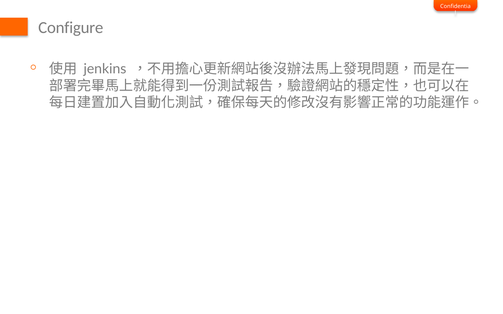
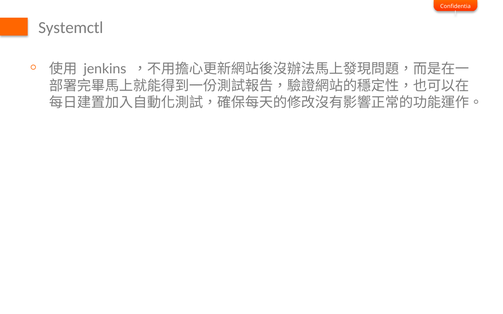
Configure: Configure -> Systemctl (71, 28)
